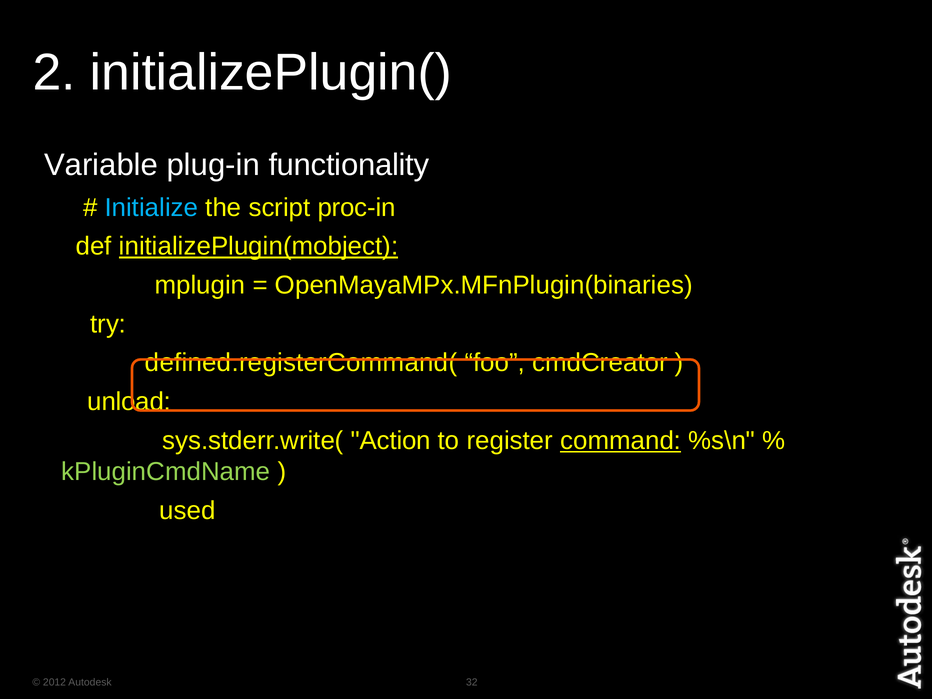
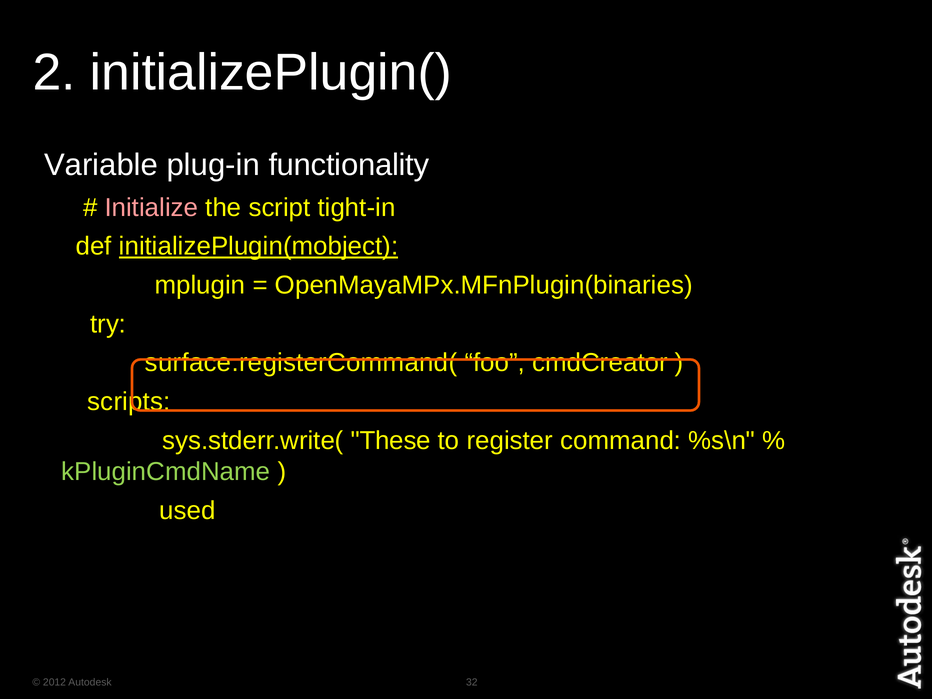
Initialize colour: light blue -> pink (151, 207)
proc-in: proc-in -> tight-in (357, 207)
defined.registerCommand(: defined.registerCommand( -> surface.registerCommand( (301, 363)
unload: unload -> scripts (129, 402)
Action: Action -> These (391, 441)
command underline: present -> none (621, 441)
